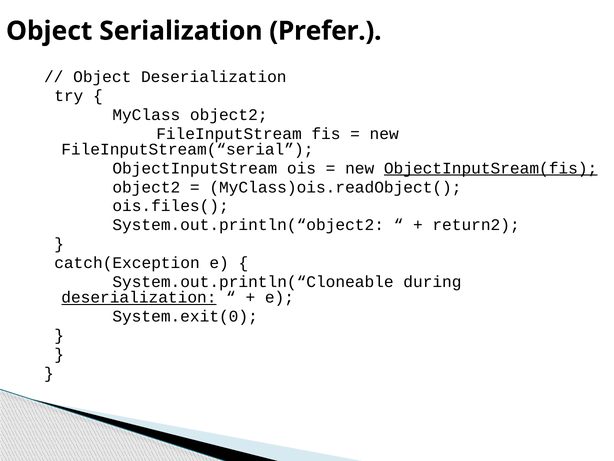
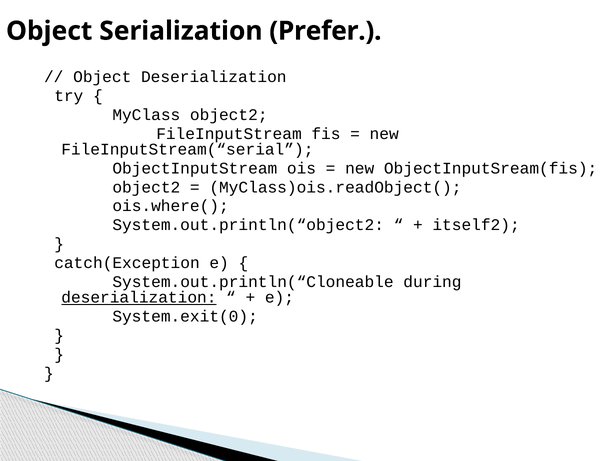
ObjectInputSream(fis underline: present -> none (491, 168)
ois.files(: ois.files( -> ois.where( (171, 206)
return2: return2 -> itself2 (476, 225)
